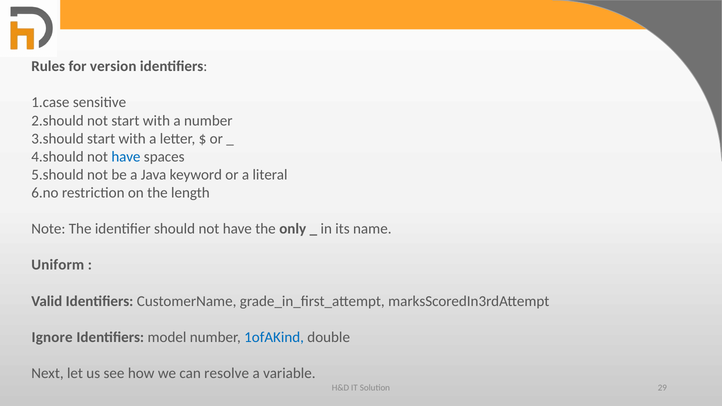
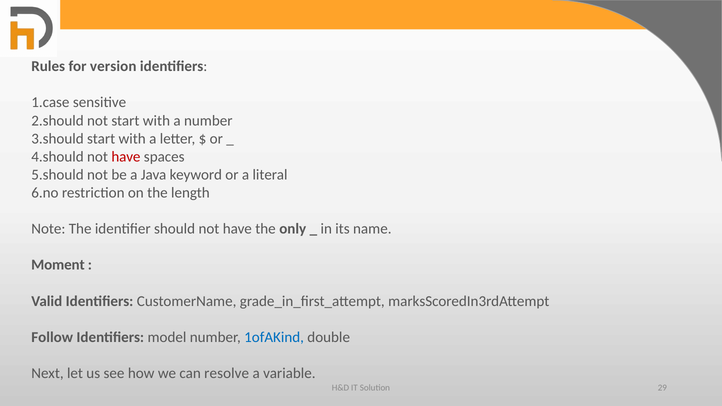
have colour: blue -> red (126, 157)
Uniform: Uniform -> Moment (58, 265)
Ignore: Ignore -> Follow (52, 337)
